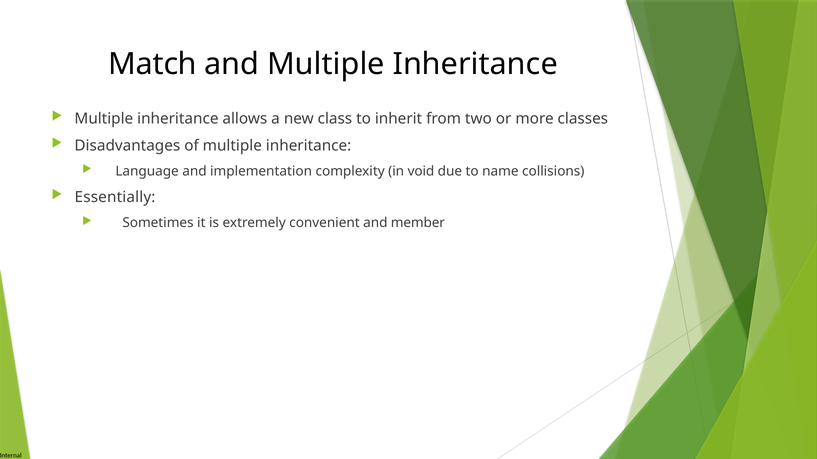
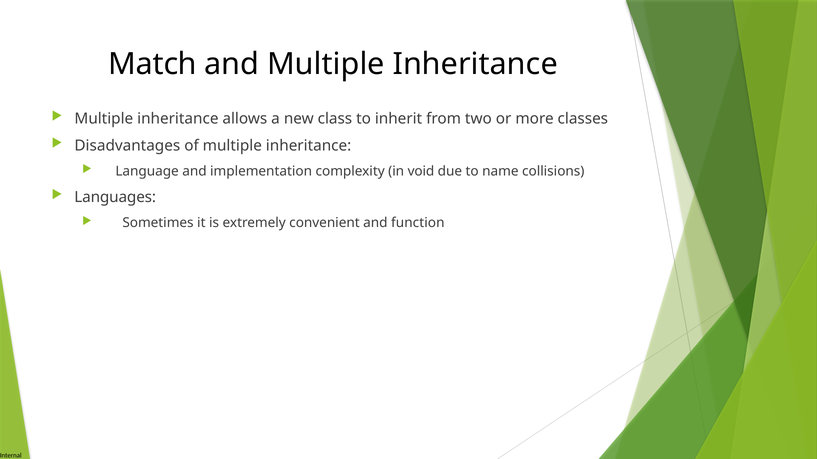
Essentially: Essentially -> Languages (115, 197)
member: member -> function (418, 223)
